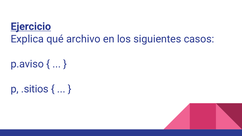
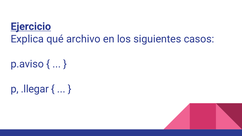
.sitios: .sitios -> .llegar (35, 89)
